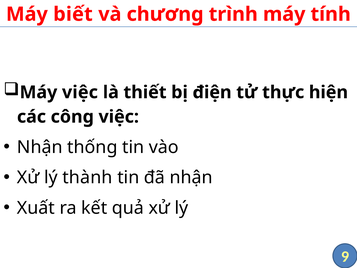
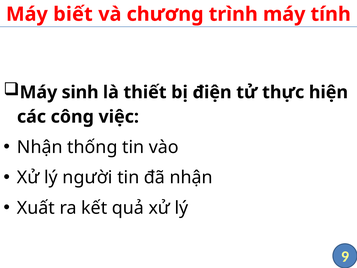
Máy việc: việc -> sinh (80, 92)
thành: thành -> người (87, 177)
